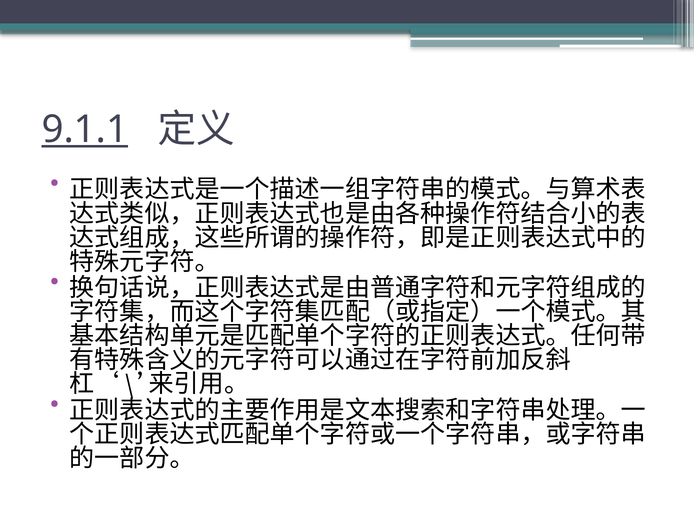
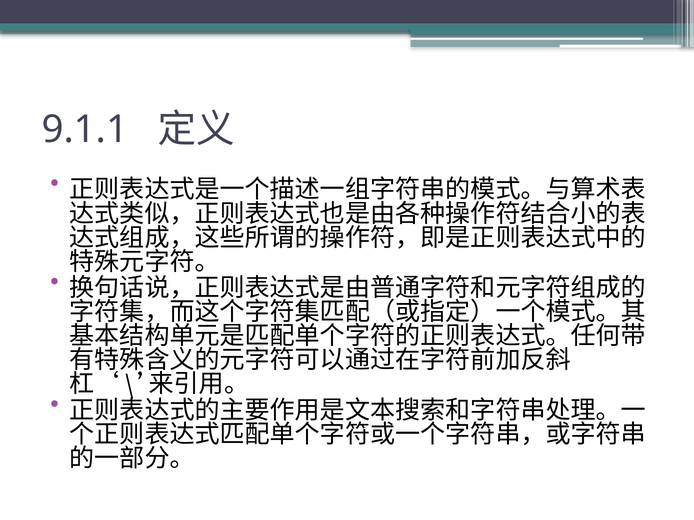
9.1.1 underline: present -> none (85, 130)
